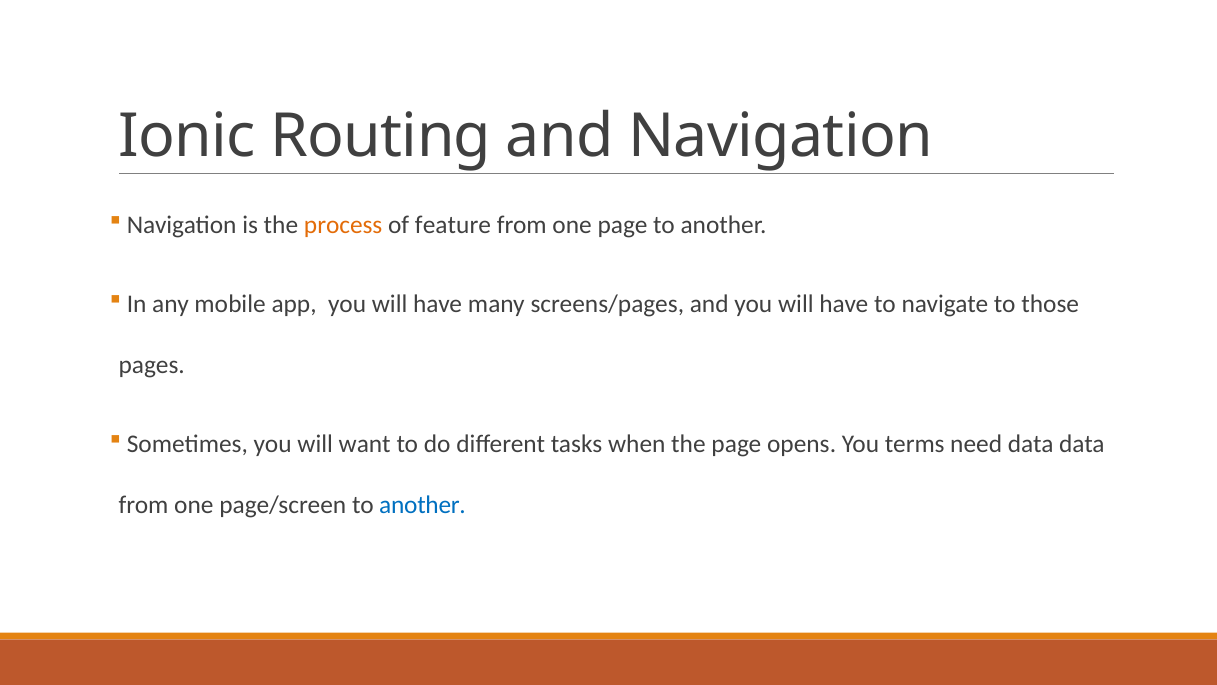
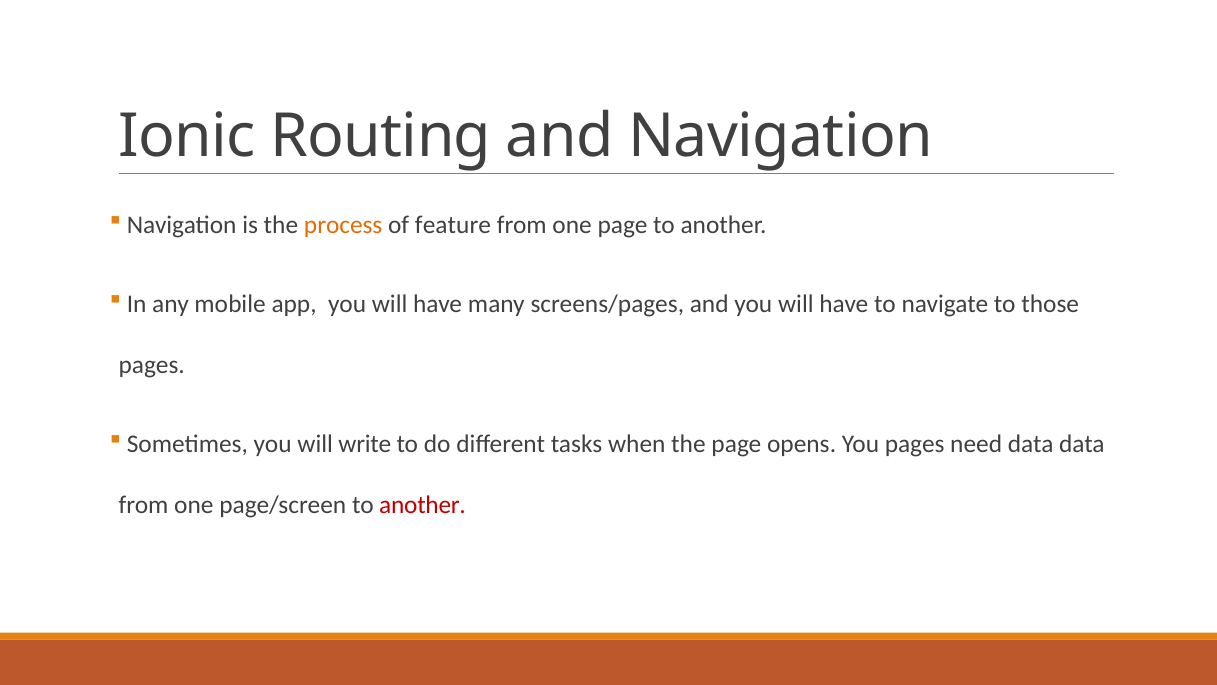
want: want -> write (365, 444)
You terms: terms -> pages (915, 444)
another colour: blue -> red (423, 504)
